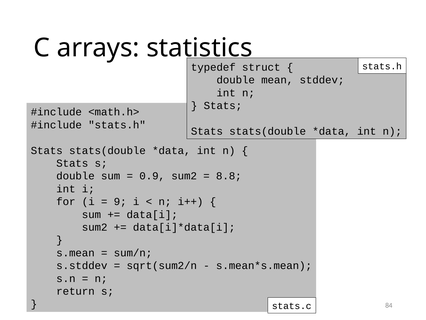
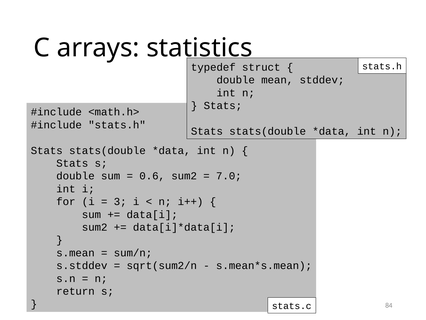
0.9: 0.9 -> 0.6 (152, 176)
8.8: 8.8 -> 7.0 (229, 176)
9: 9 -> 3 (120, 201)
